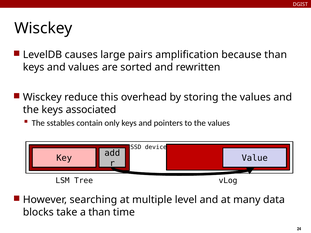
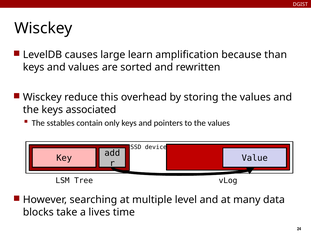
pairs: pairs -> learn (140, 55)
a than: than -> lives (99, 212)
